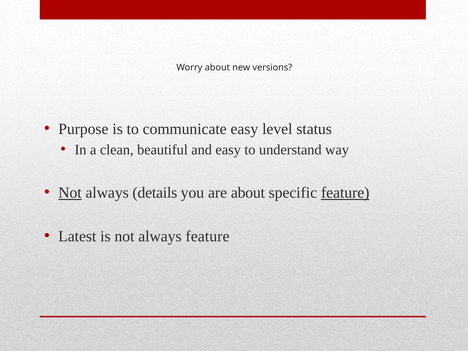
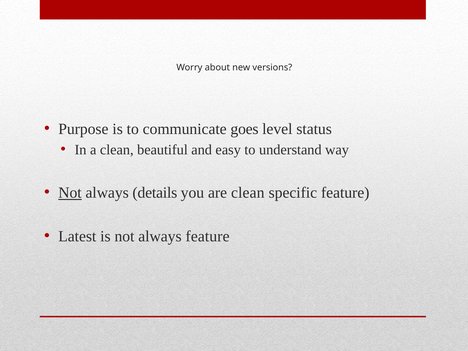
communicate easy: easy -> goes (245, 129)
are about: about -> clean (248, 193)
feature underline: present -> none (345, 193)
